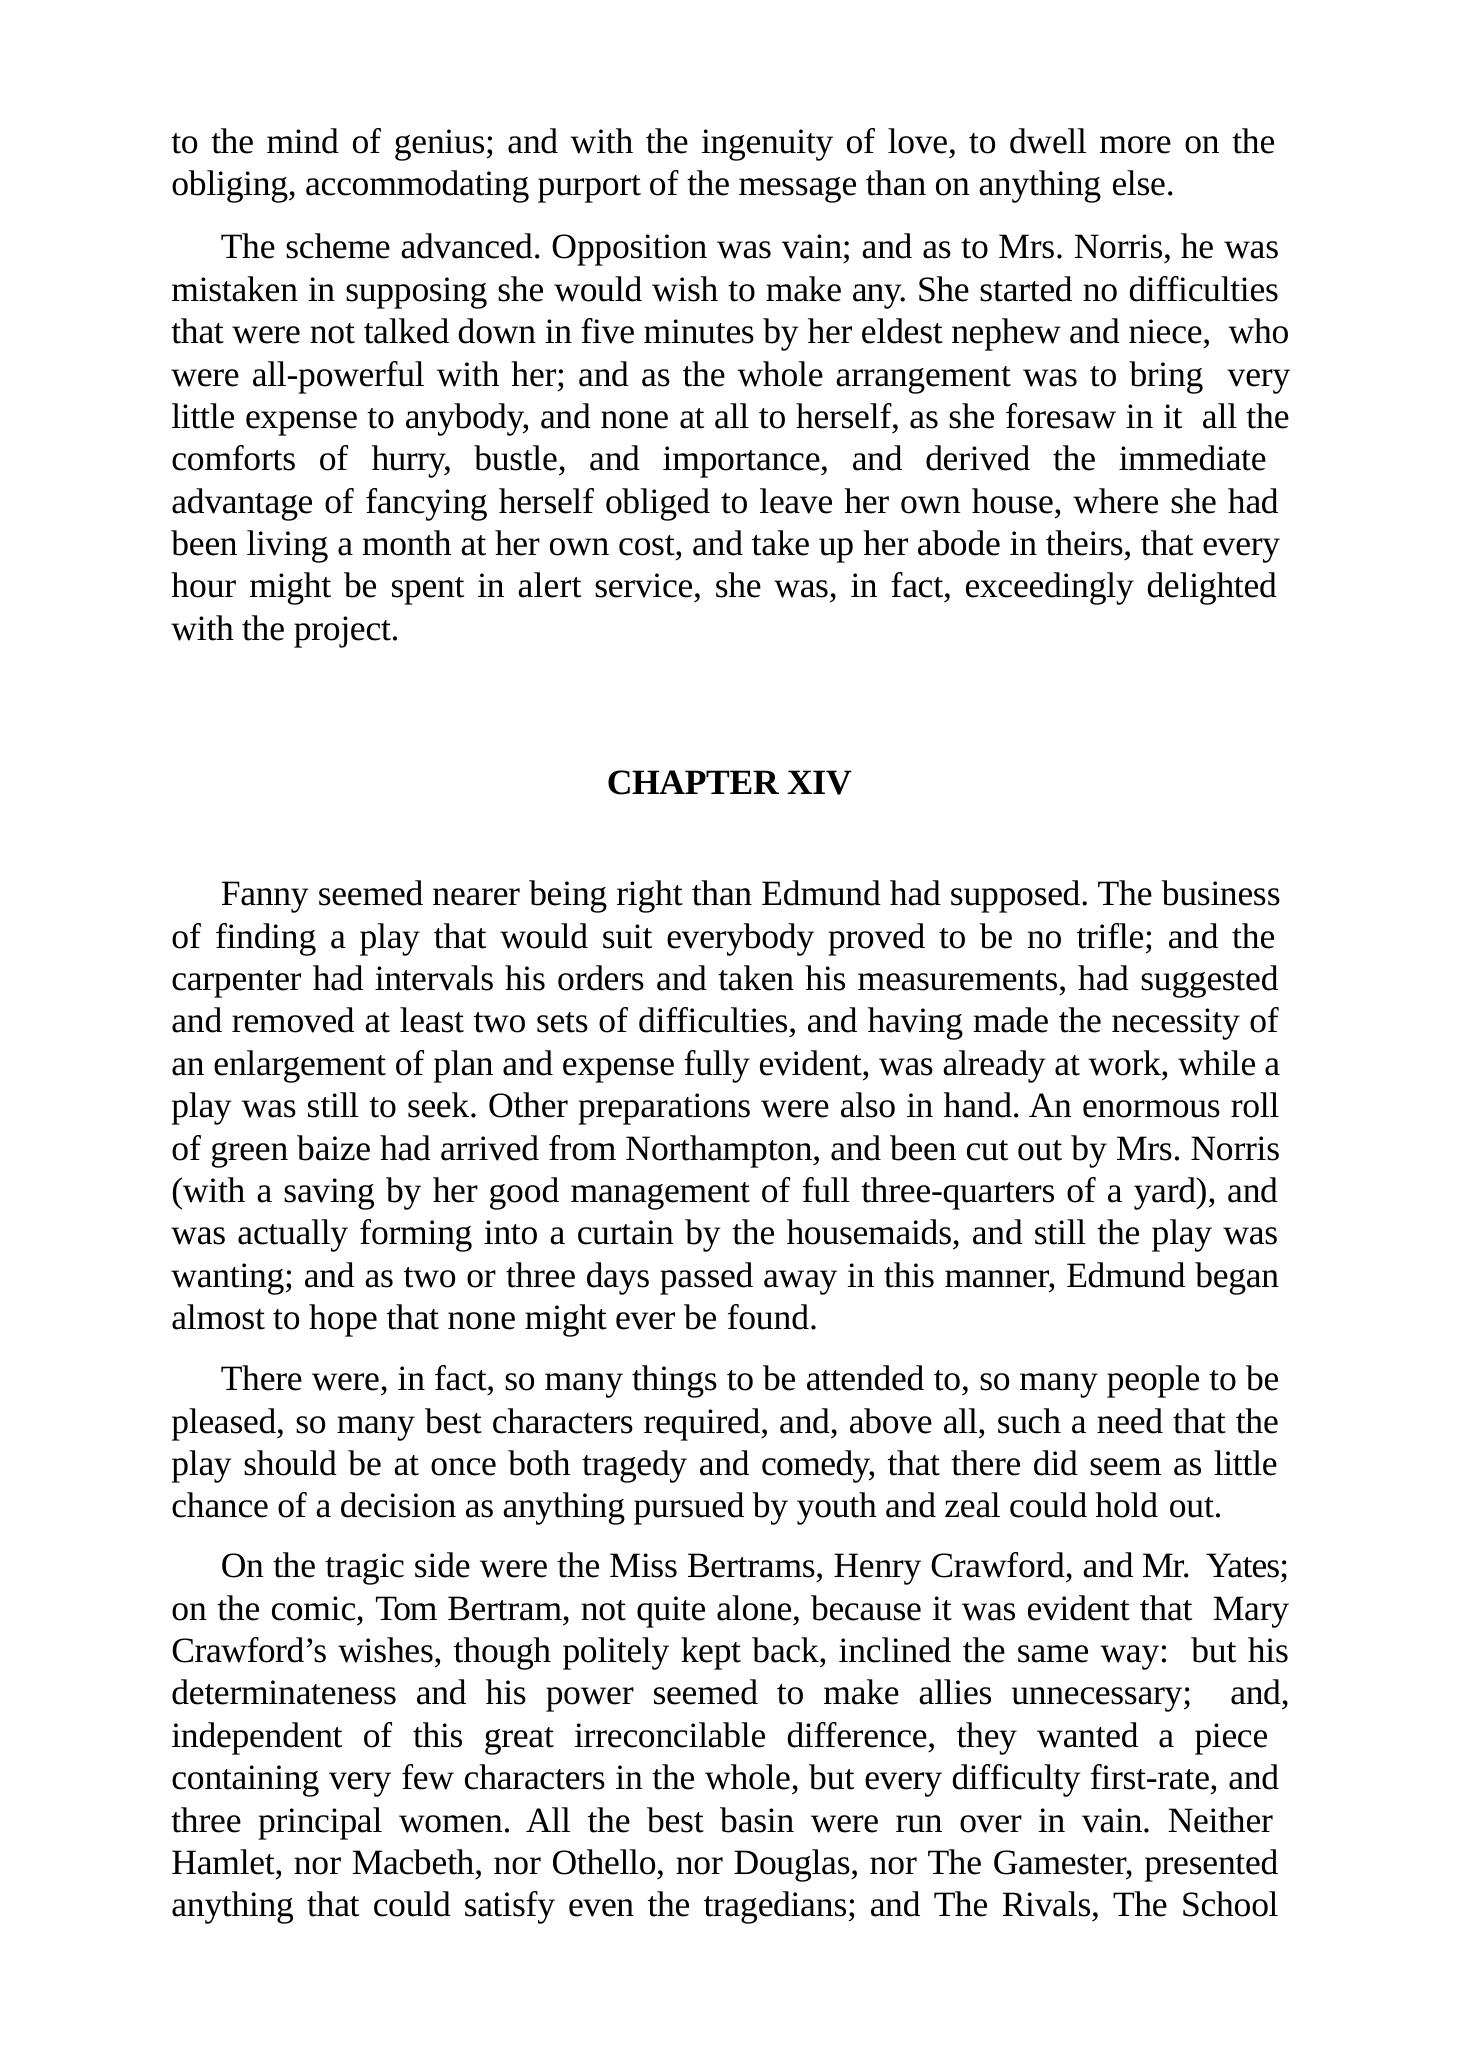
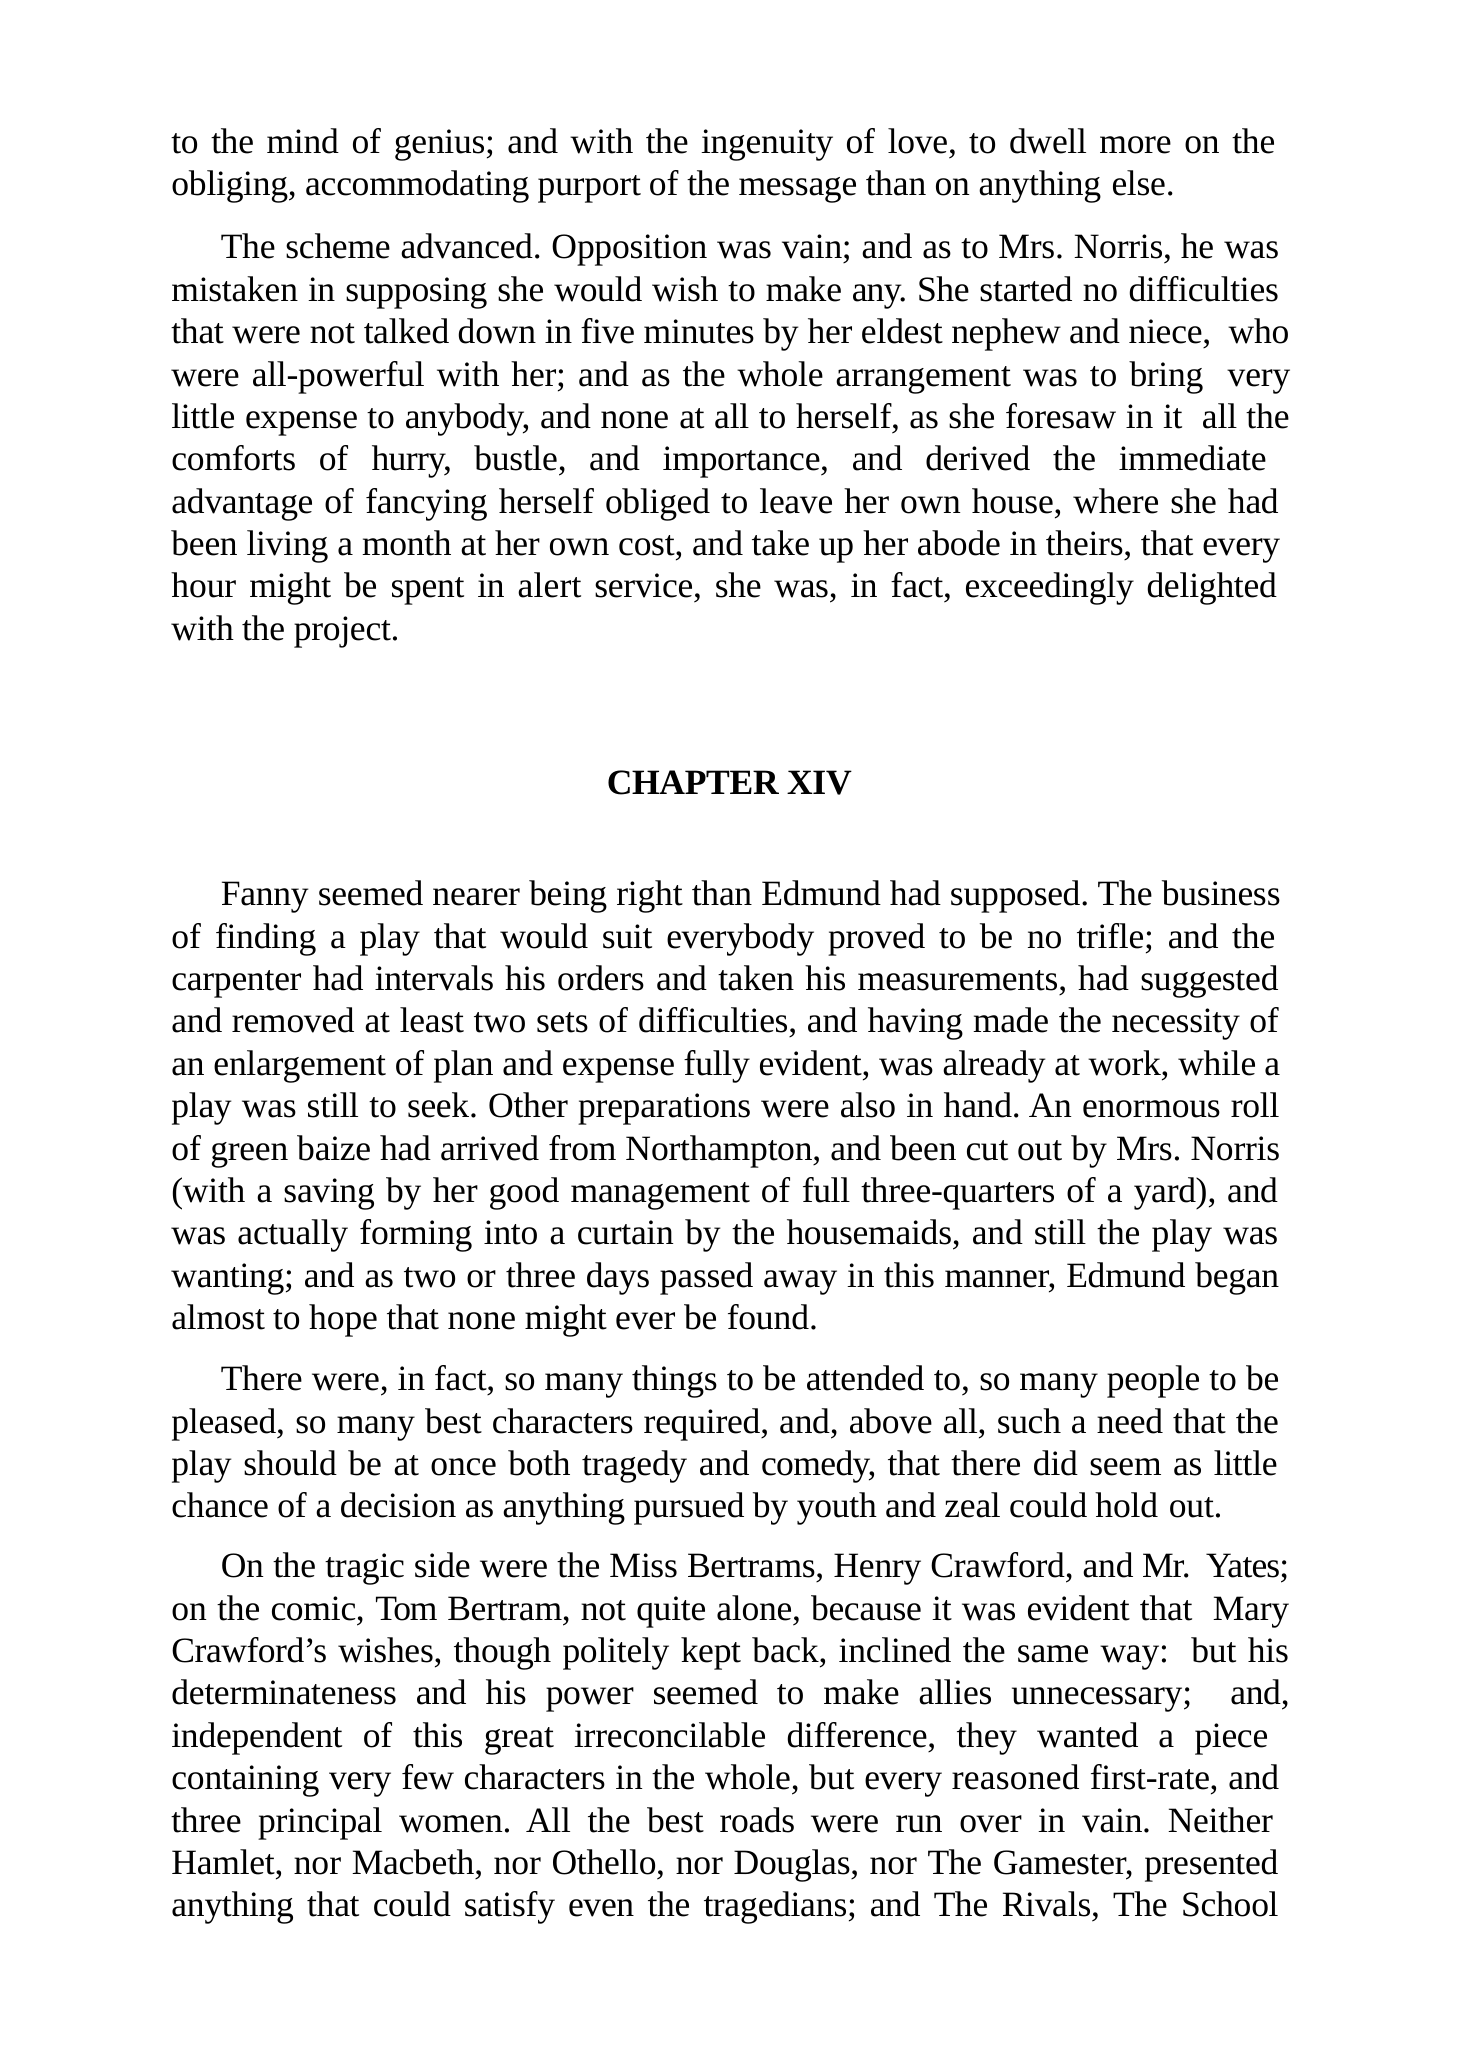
difficulty: difficulty -> reasoned (1016, 1778)
basin: basin -> roads (757, 1821)
